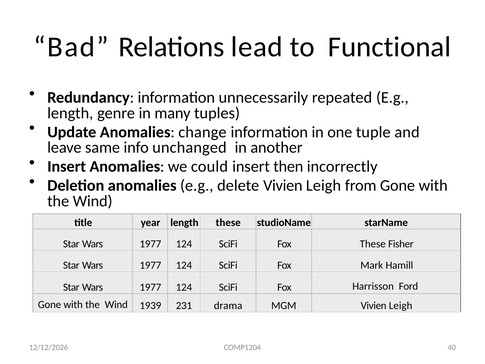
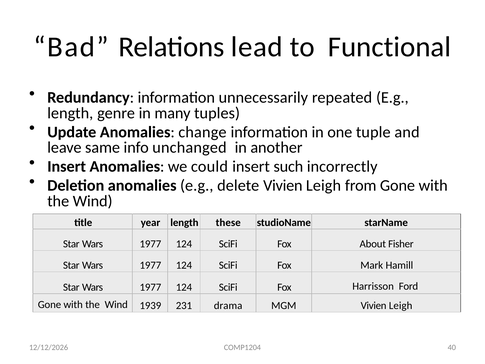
then: then -> such (288, 166)
Fox These: These -> About (373, 244)
